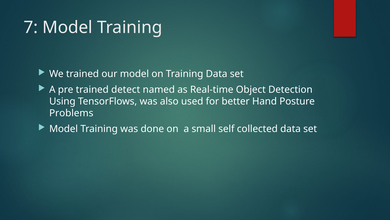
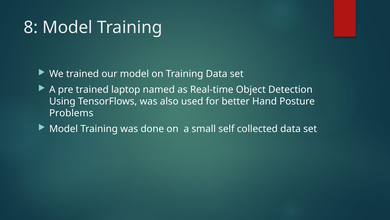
7: 7 -> 8 (31, 27)
detect: detect -> laptop (126, 89)
